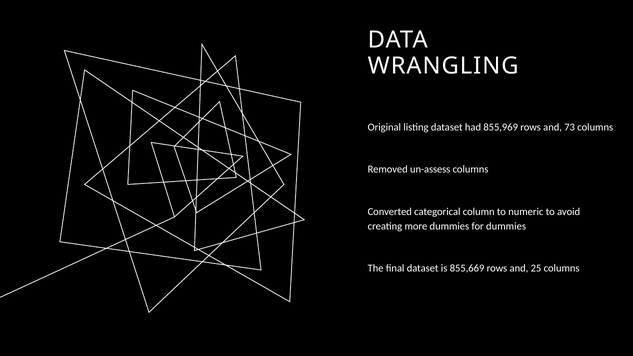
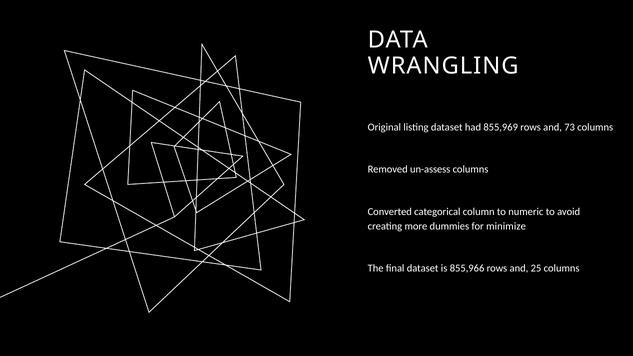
for dummies: dummies -> minimize (506, 226)
855,669: 855,669 -> 855,966 (467, 268)
